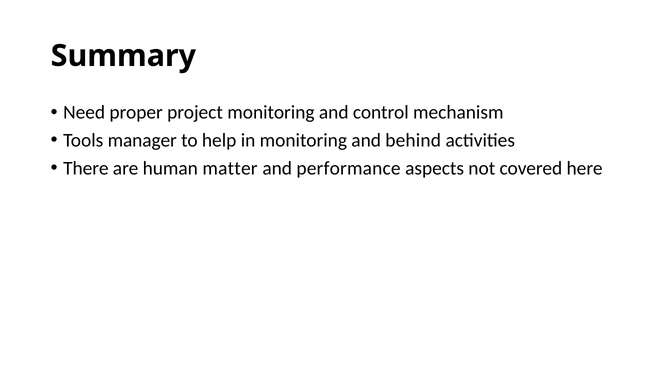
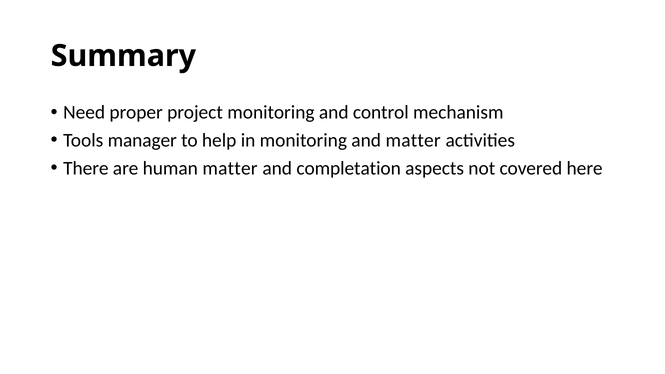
and behind: behind -> matter (413, 140)
performance: performance -> completation (349, 168)
